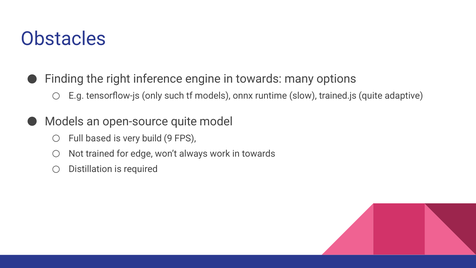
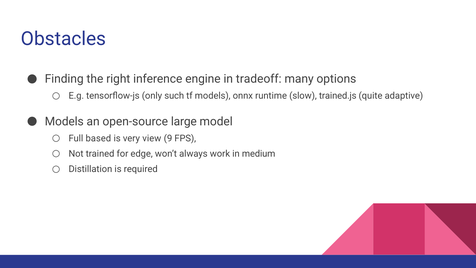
engine in towards: towards -> tradeoff (259, 79)
open-source quite: quite -> large (184, 121)
build: build -> view (152, 138)
work in towards: towards -> medium (259, 154)
